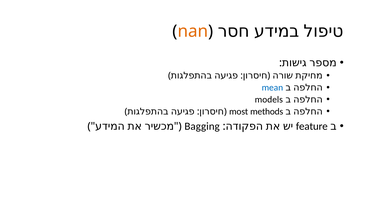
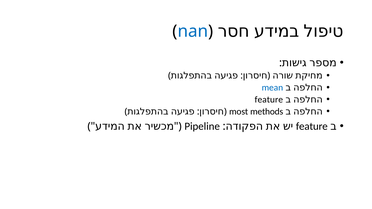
nan colour: orange -> blue (193, 31)
models: models -> feature (269, 100)
Bagging: Bagging -> Pipeline (202, 126)
